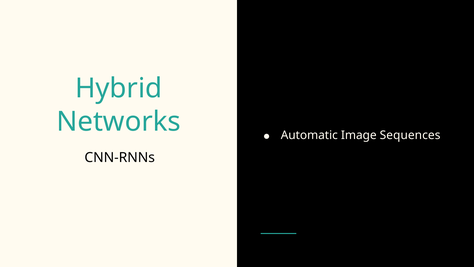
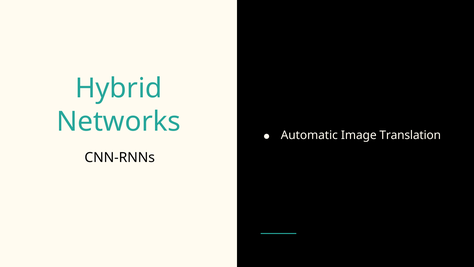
Sequences: Sequences -> Translation (410, 135)
